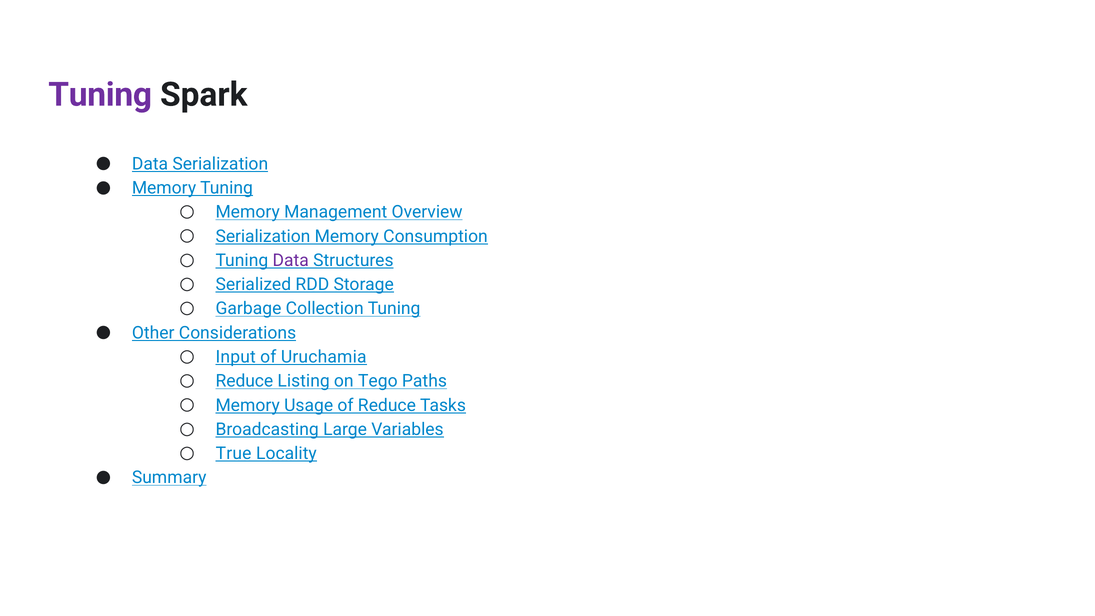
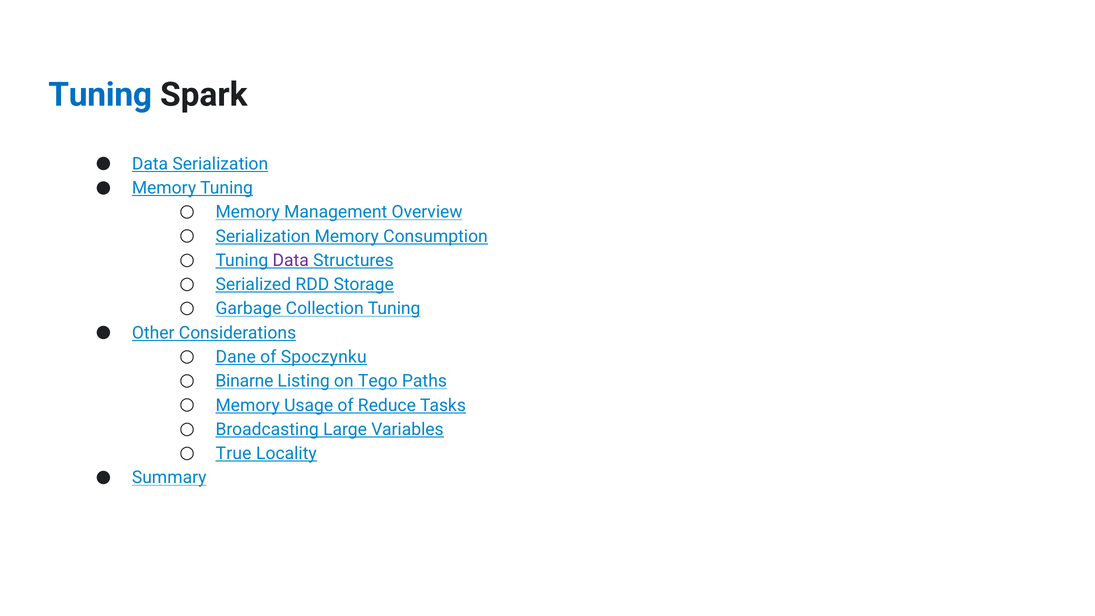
Tuning colour: purple -> blue (100, 95)
Input: Input -> Dane (236, 357)
Uruchamia: Uruchamia -> Spoczynku (324, 357)
Reduce: Reduce -> Binarne (244, 381)
